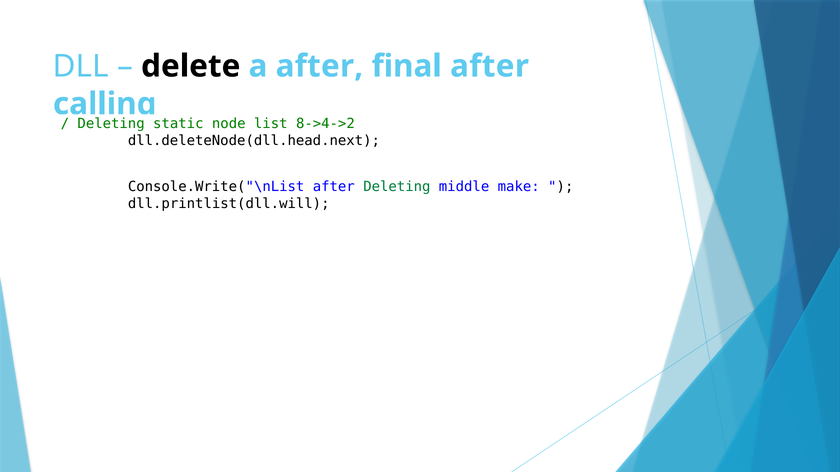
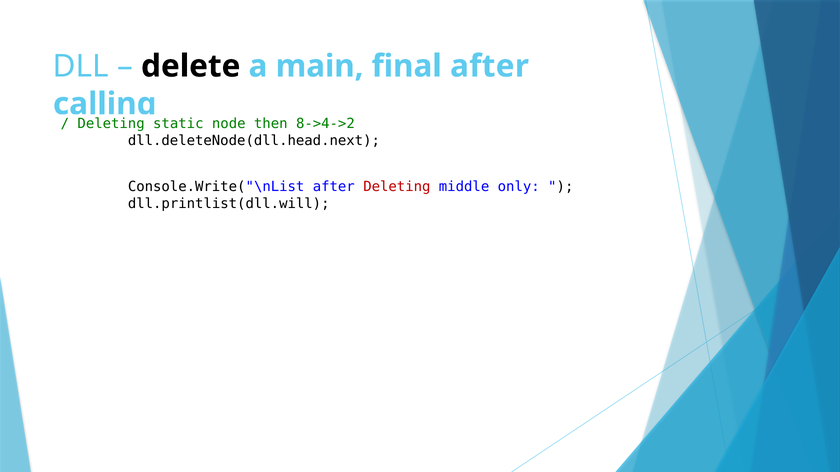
a after: after -> main (320, 66)
list: list -> then (271, 124)
Deleting colour: green -> red (397, 187)
make: make -> only (519, 187)
